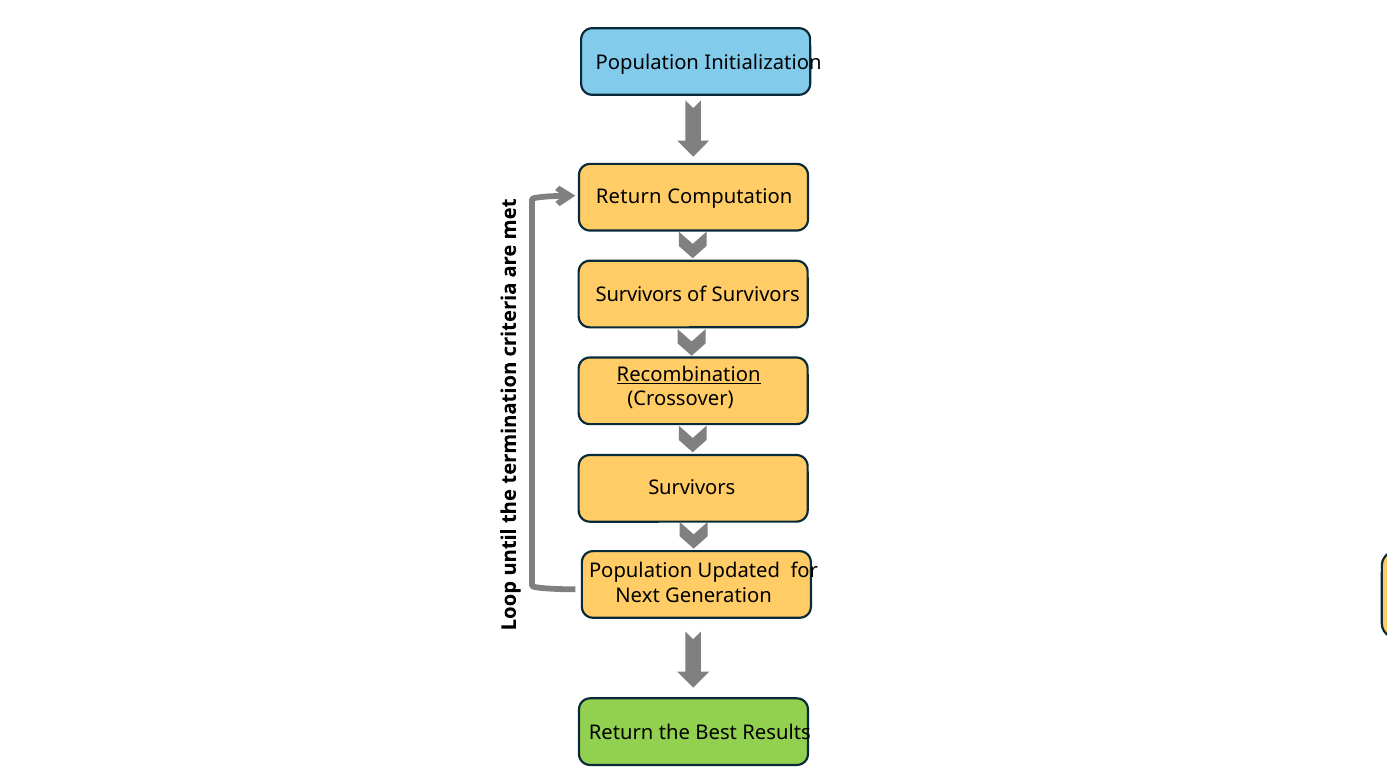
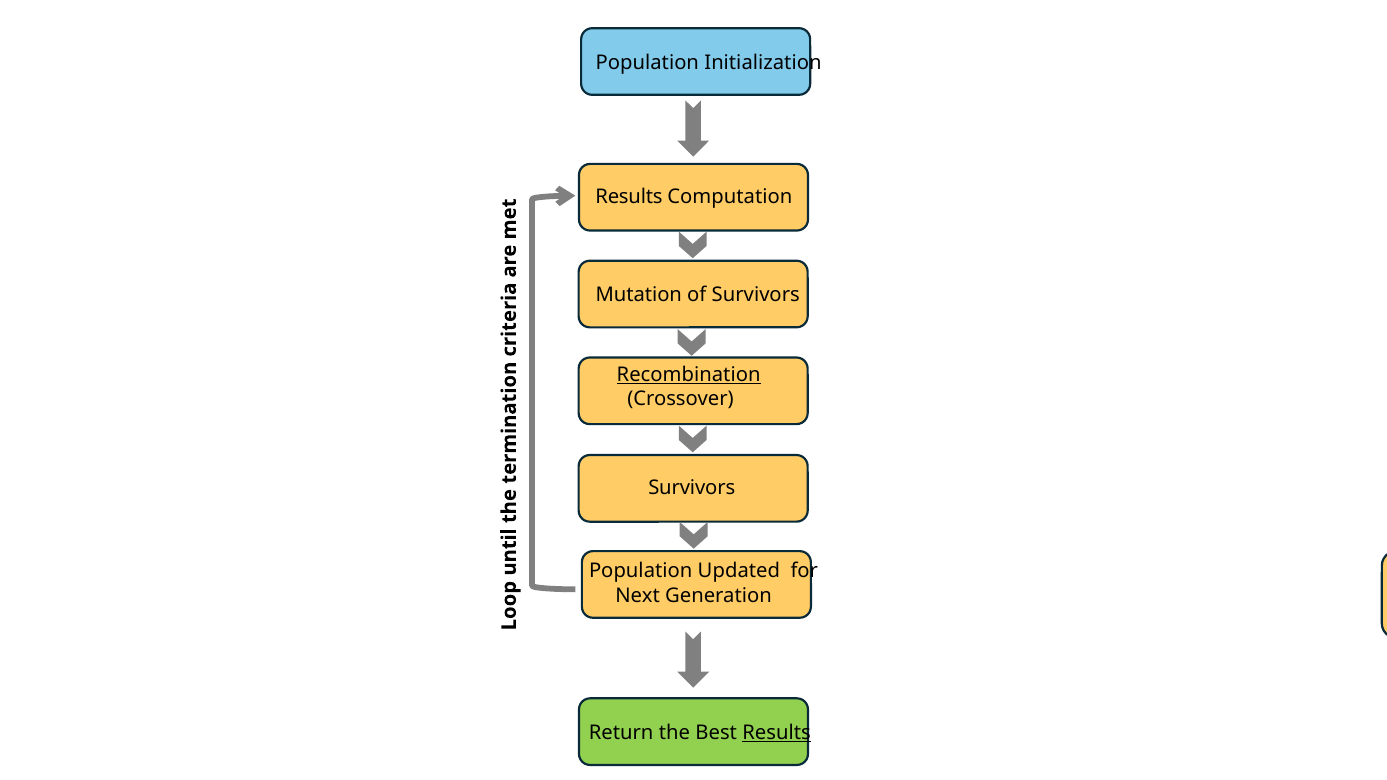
Return: Return -> Results (629, 197)
Survivors: Survivors -> Mutation (639, 294)
Results underline: none -> present (777, 733)
